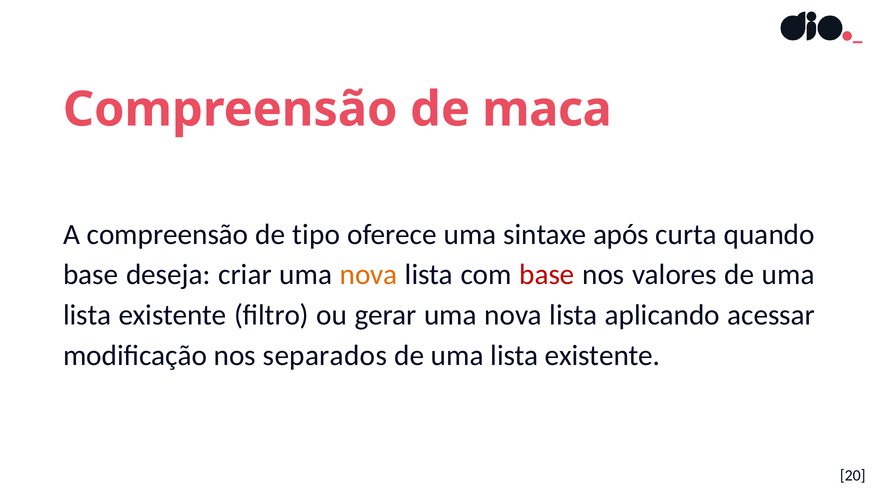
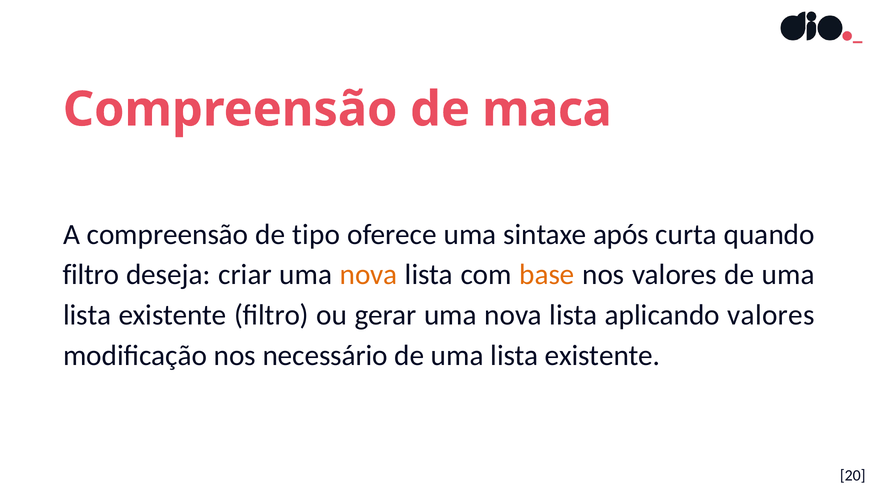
base: base -> filtro (91, 275)
base colour: red -> orange (547, 275)
aplicando acessar: acessar -> valores (771, 315)
separados: separados -> necessário (325, 355)
